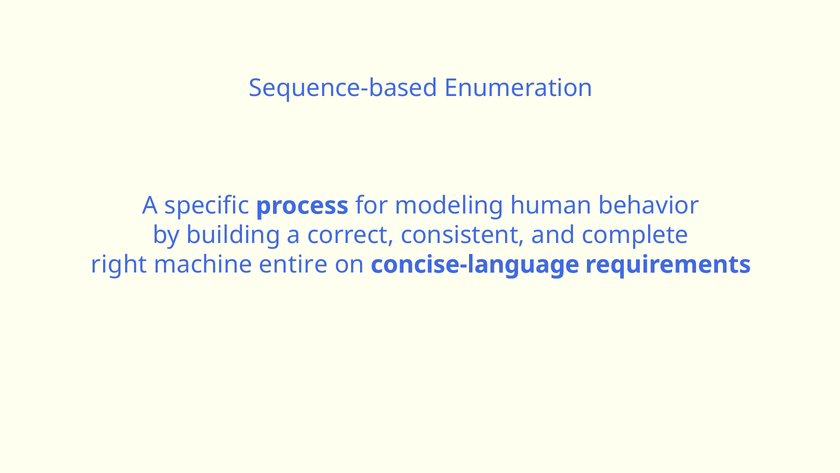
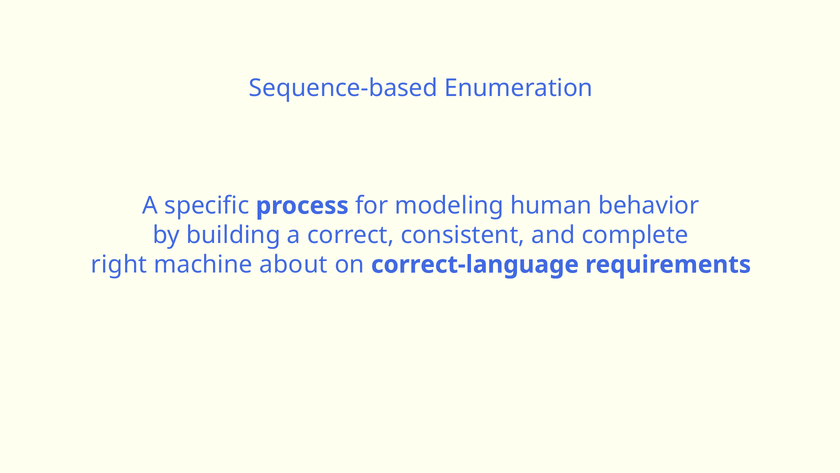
entire: entire -> about (293, 264)
concise-language: concise-language -> correct-language (475, 264)
